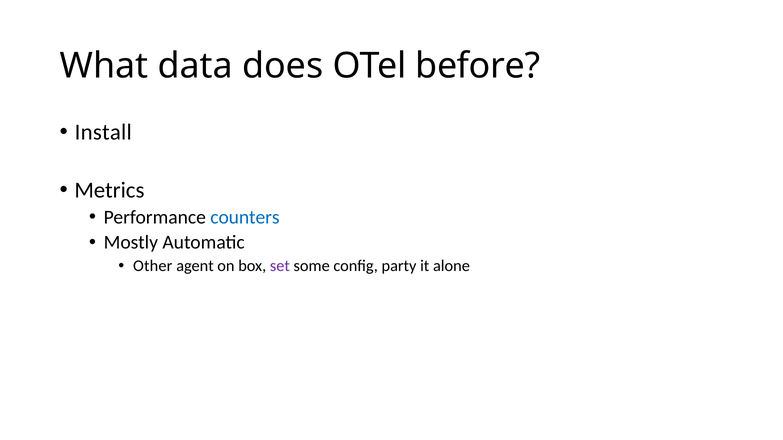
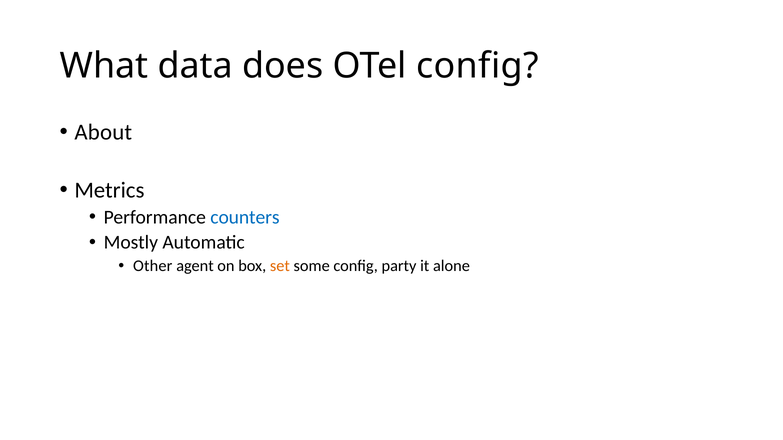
OTel before: before -> config (477, 66)
Install: Install -> About (103, 132)
set colour: purple -> orange (280, 266)
